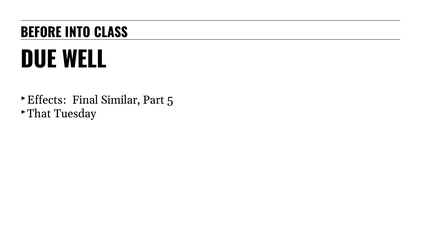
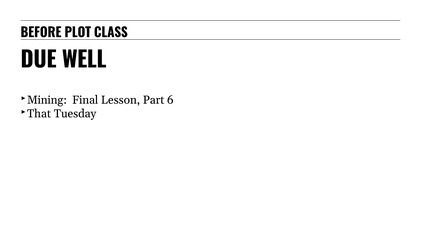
INTO: INTO -> PLOT (78, 33)
Effects: Effects -> Mining (47, 100)
Similar: Similar -> Lesson (121, 100)
5: 5 -> 6 (170, 100)
